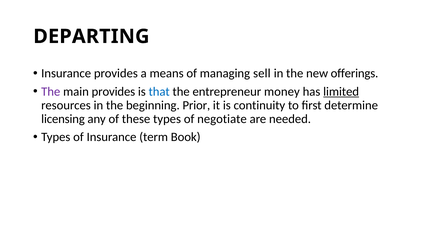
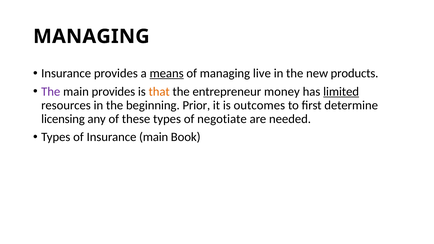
DEPARTING: DEPARTING -> MANAGING (91, 36)
means underline: none -> present (167, 73)
sell: sell -> live (262, 73)
offerings: offerings -> products (355, 73)
that colour: blue -> orange (159, 92)
continuity: continuity -> outcomes (259, 105)
Insurance term: term -> main (154, 137)
